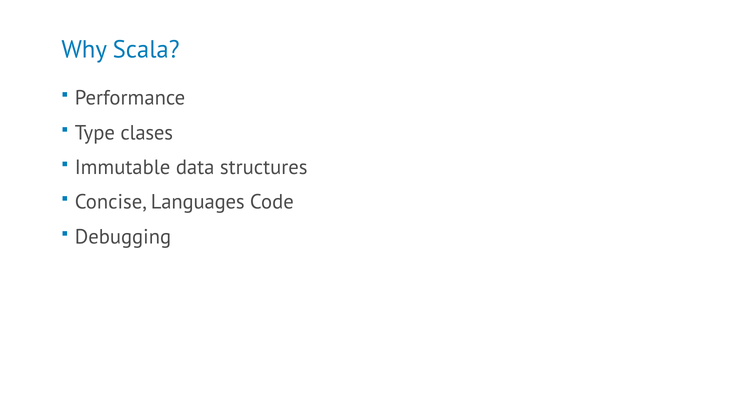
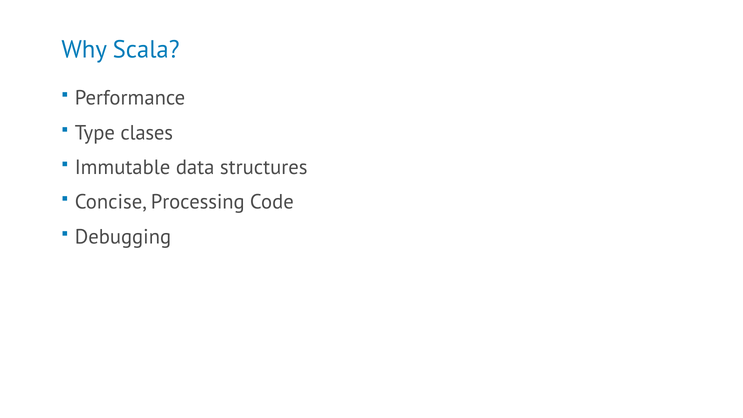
Languages: Languages -> Processing (198, 202)
